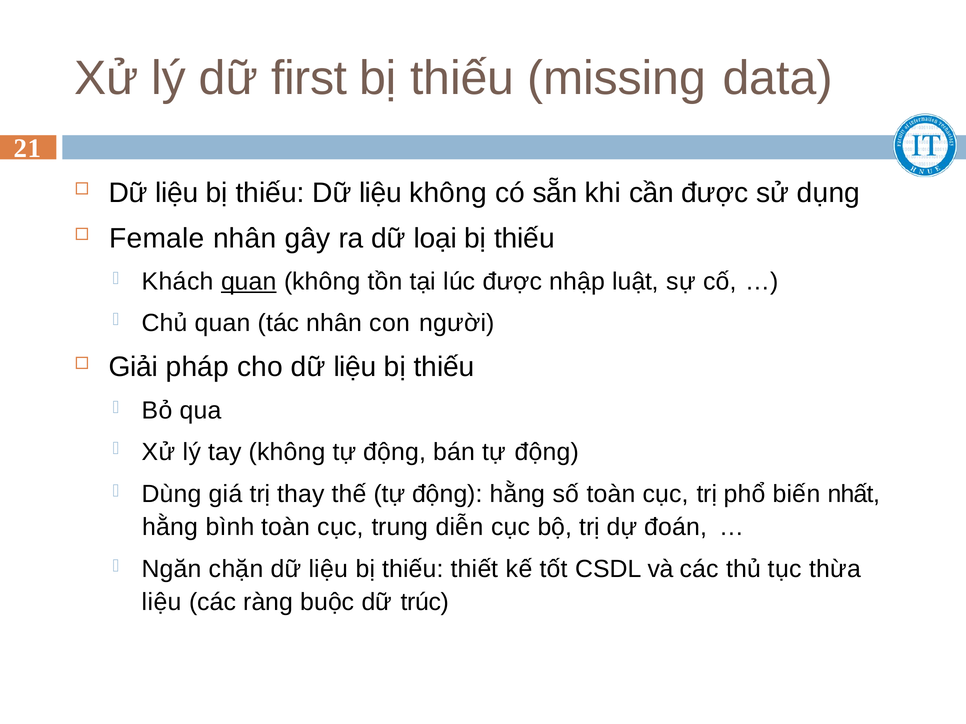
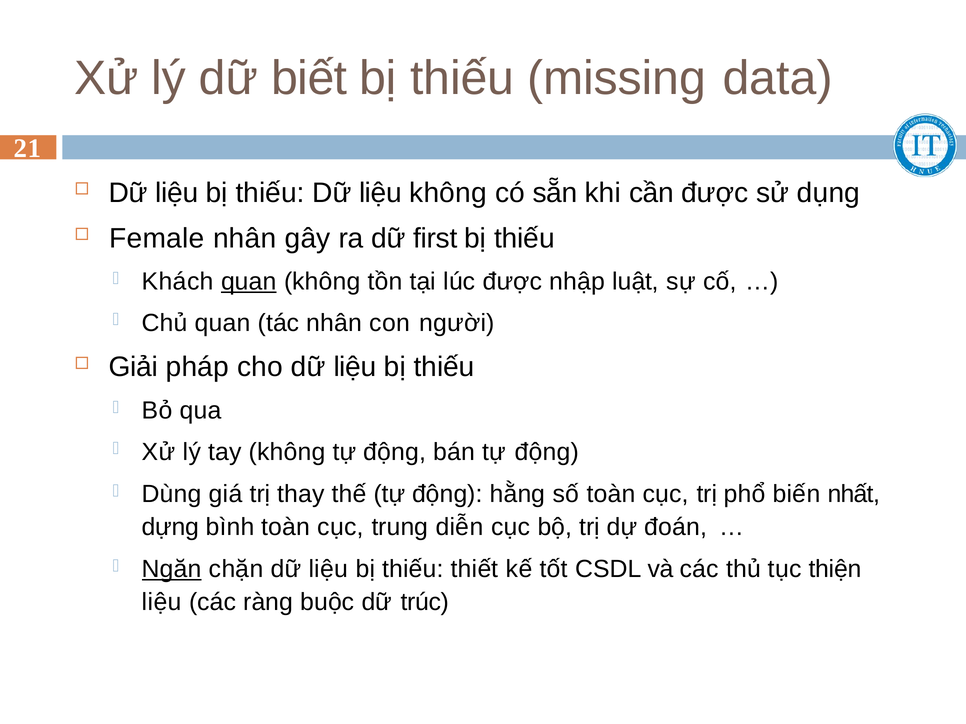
first: first -> biết (309, 78)
loại: loại -> first (435, 238)
hằng: hằng -> dựng (170, 527)
Ngăn underline: none -> present (172, 570)
thừa: thừa -> thiện (835, 570)
